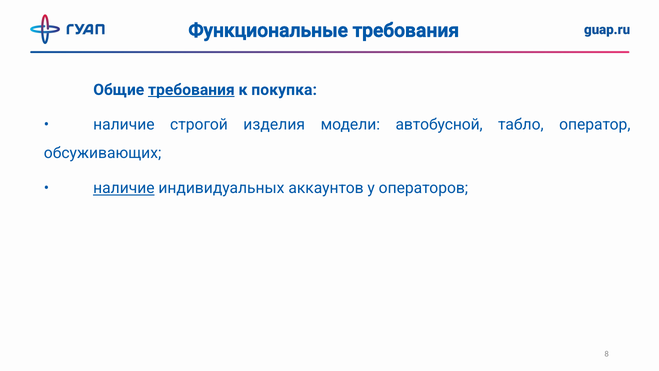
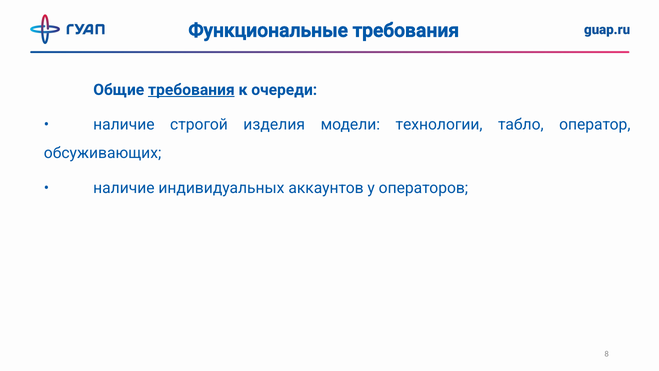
покупка: покупка -> очереди (284, 90)
автобусной: автобусной -> технологии (439, 125)
наличие underline: present -> none (124, 188)
